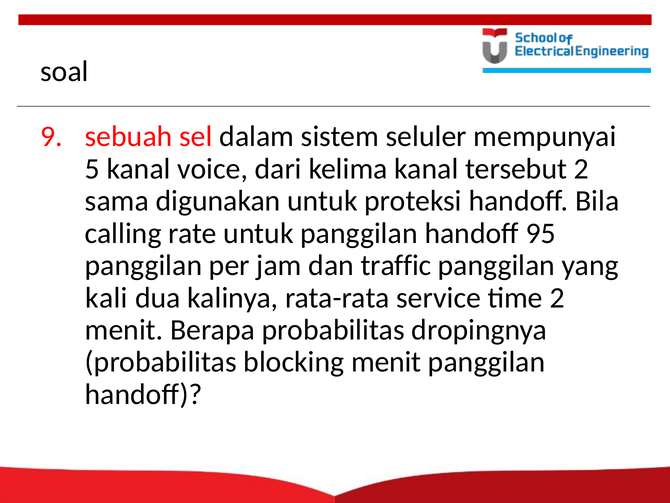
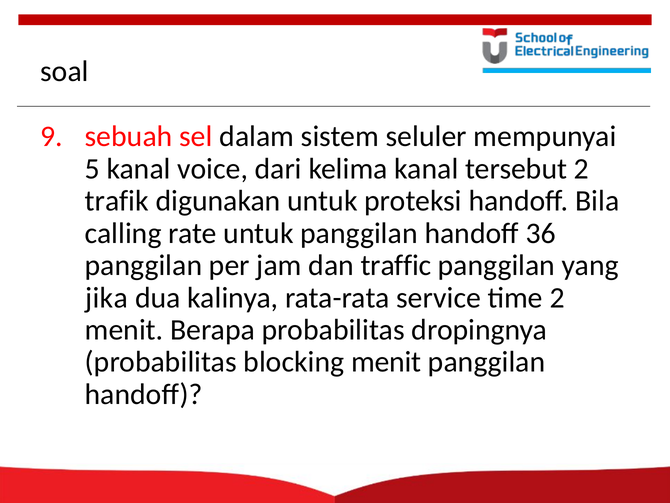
sama: sama -> trafik (117, 201)
95: 95 -> 36 (541, 233)
kali: kali -> jika (106, 297)
